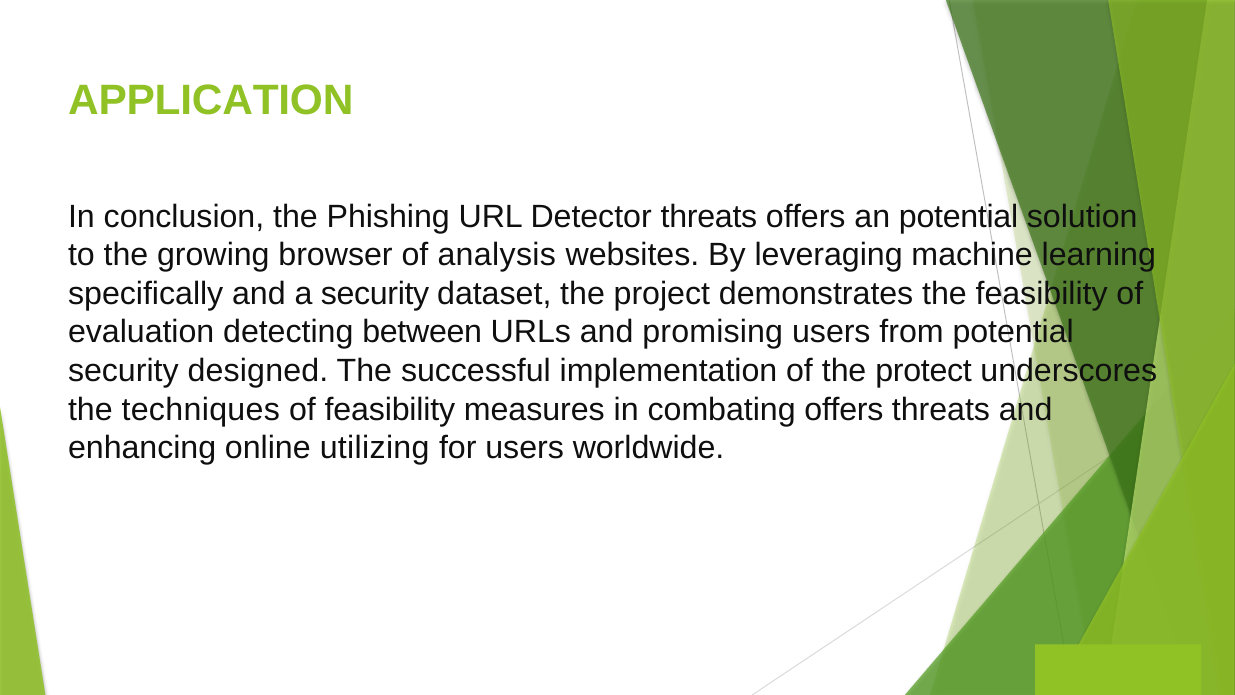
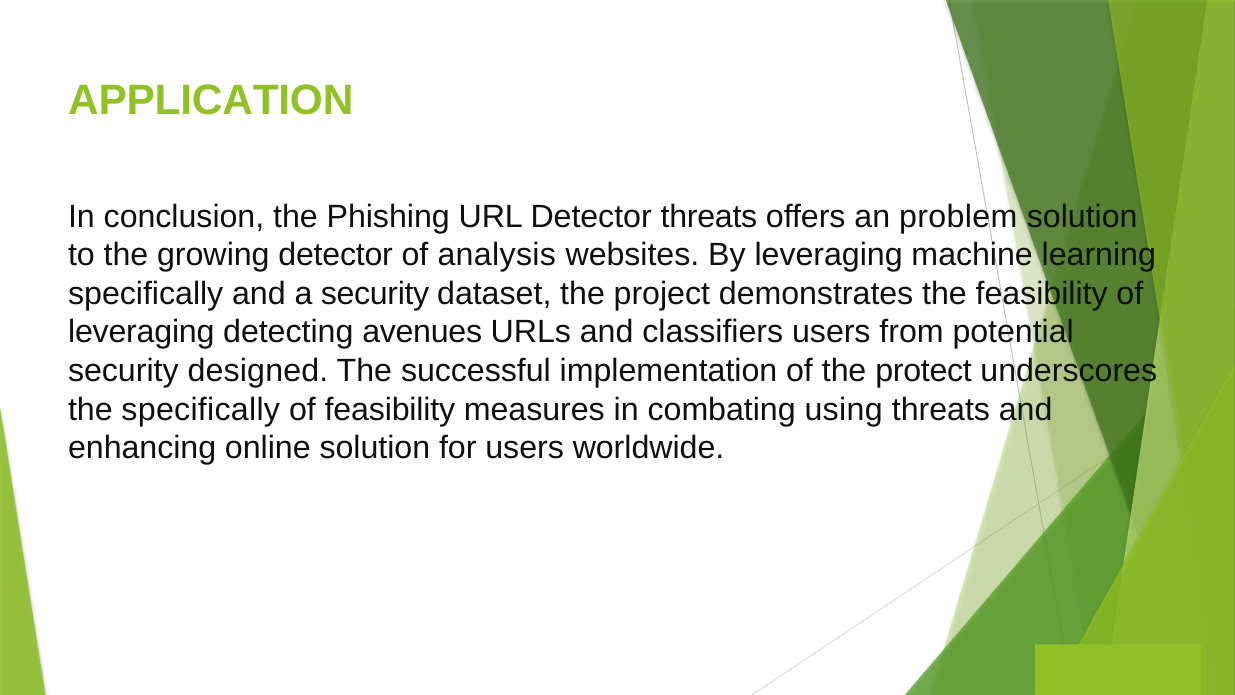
an potential: potential -> problem (958, 217)
growing browser: browser -> detector (336, 255)
evaluation: evaluation -> leveraging (141, 332)
between: between -> avenues (422, 332)
promising: promising -> classifiers (713, 332)
the techniques: techniques -> specifically (201, 409)
combating offers: offers -> using (844, 409)
online utilizing: utilizing -> solution (375, 448)
